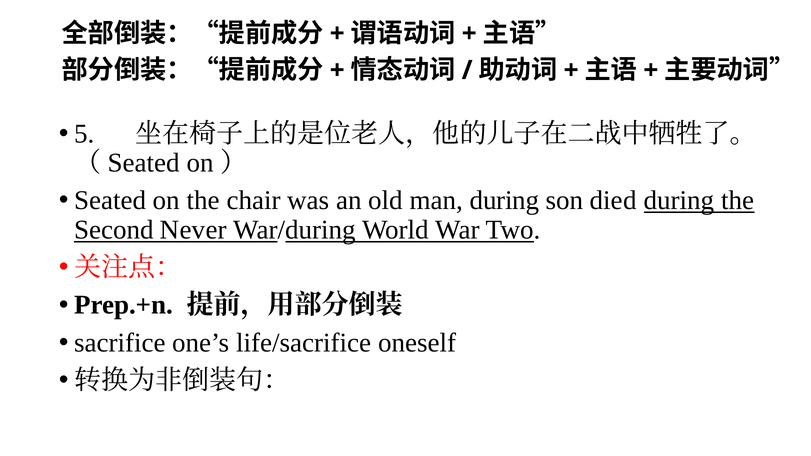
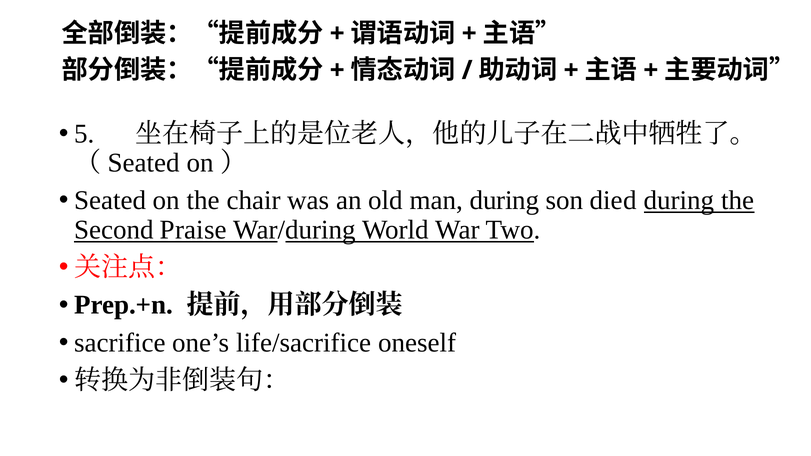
Never: Never -> Praise (193, 230)
